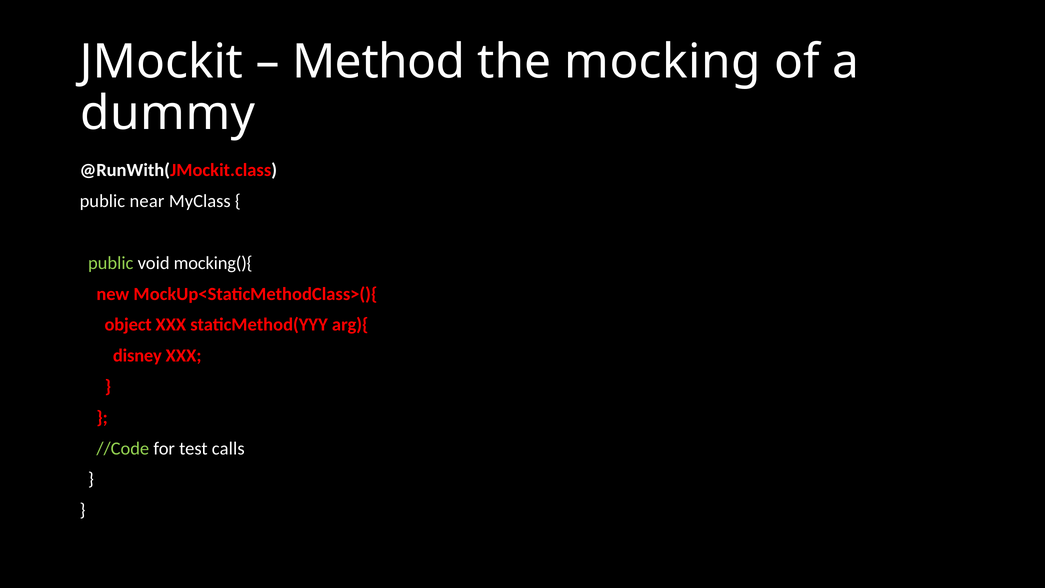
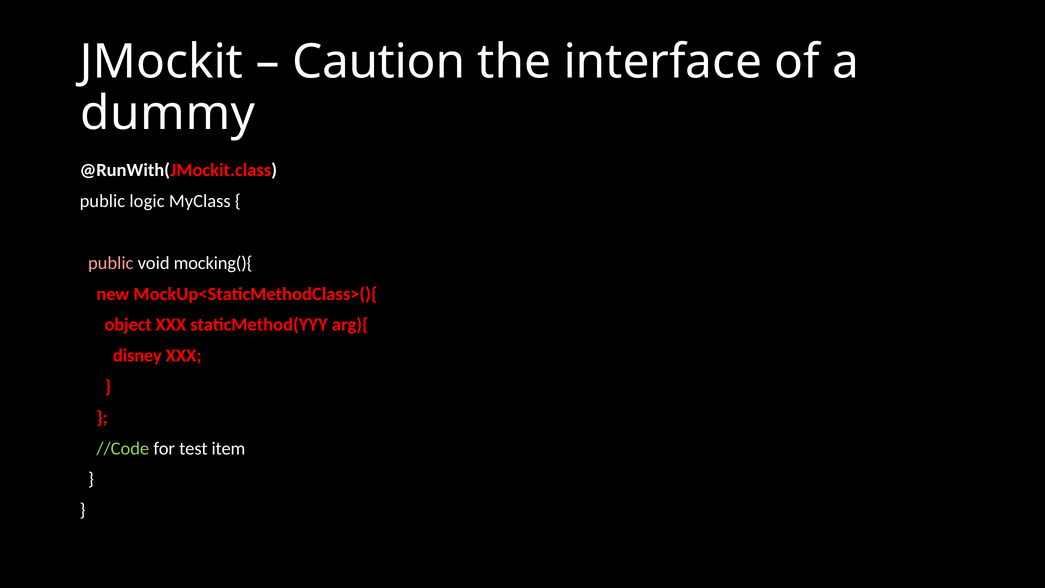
Method: Method -> Caution (379, 62)
mocking: mocking -> interface (663, 62)
near: near -> logic (147, 201)
public colour: light green -> pink (111, 263)
calls: calls -> item (228, 448)
